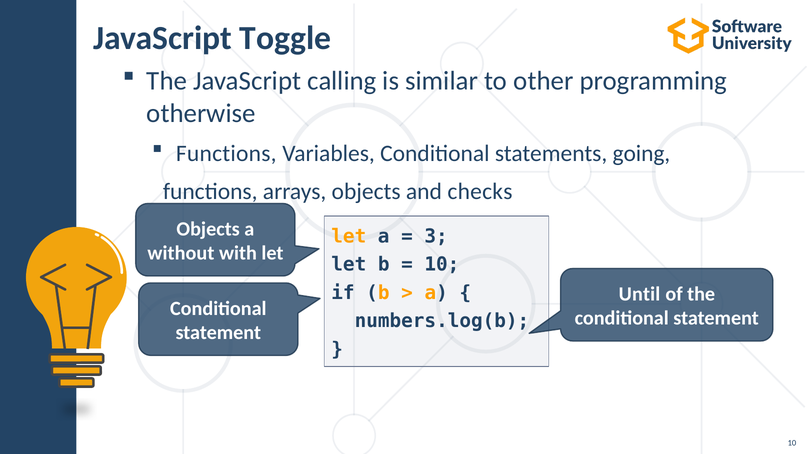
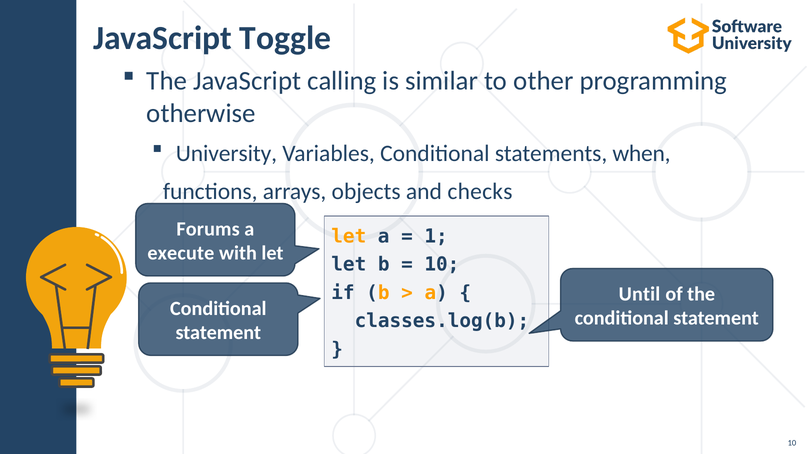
Functions: Functions -> University (226, 153)
going: going -> when (641, 153)
Objects: Objects -> Forums (208, 229)
3: 3 -> 1 (436, 236)
without: without -> execute (181, 253)
numbers.log(b: numbers.log(b -> classes.log(b (442, 321)
